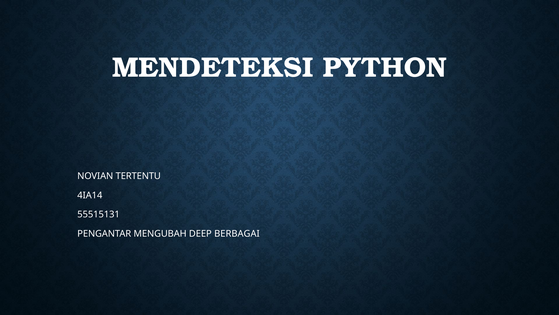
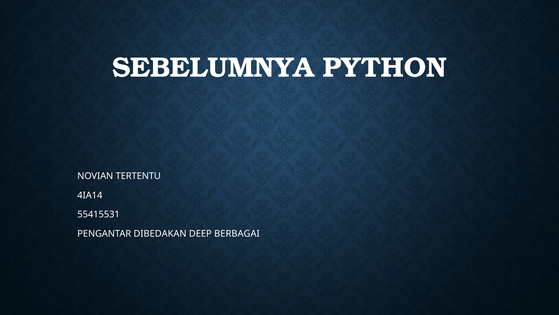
MENDETEKSI: MENDETEKSI -> SEBELUMNYA (213, 68)
55515131: 55515131 -> 55415531 (99, 214)
MENGUBAH: MENGUBAH -> DIBEDAKAN (160, 233)
